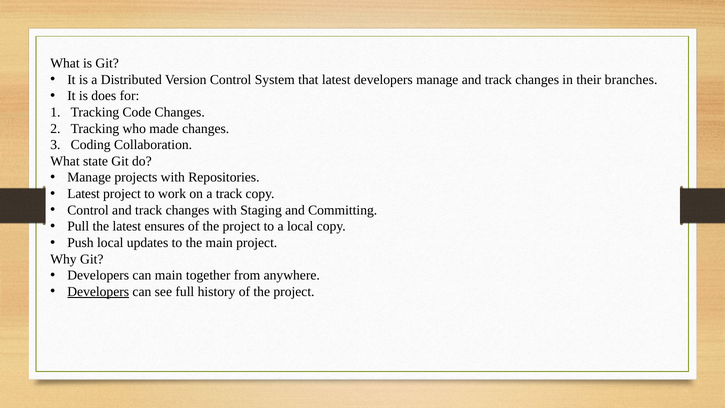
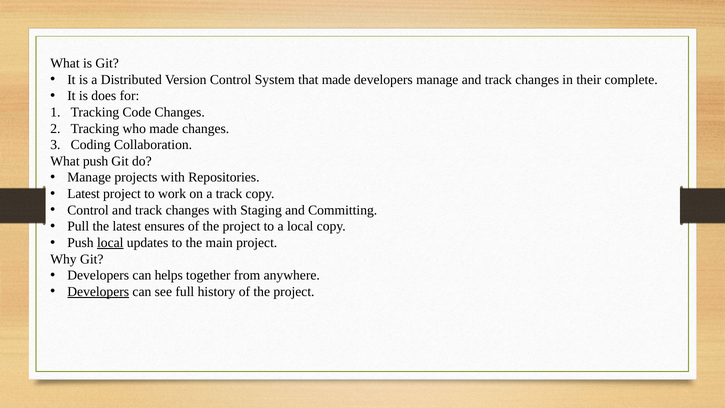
that latest: latest -> made (336, 80)
branches: branches -> complete (631, 80)
What state: state -> push (96, 161)
local underline: none -> present (110, 243)
can main: main -> helps (169, 275)
